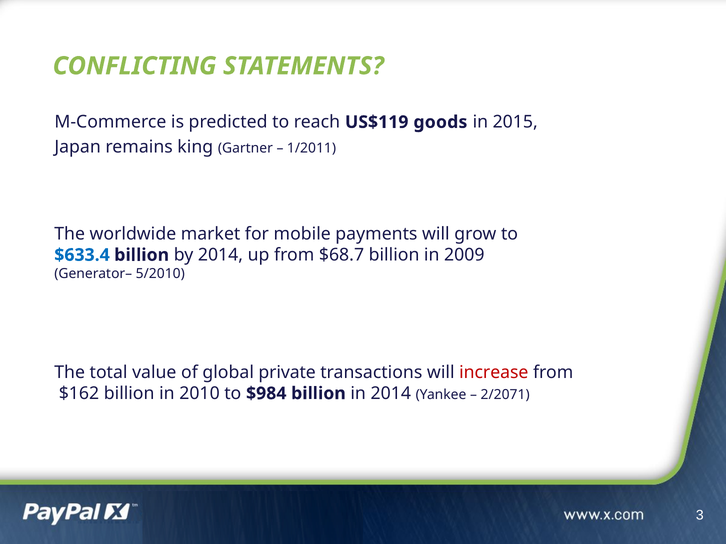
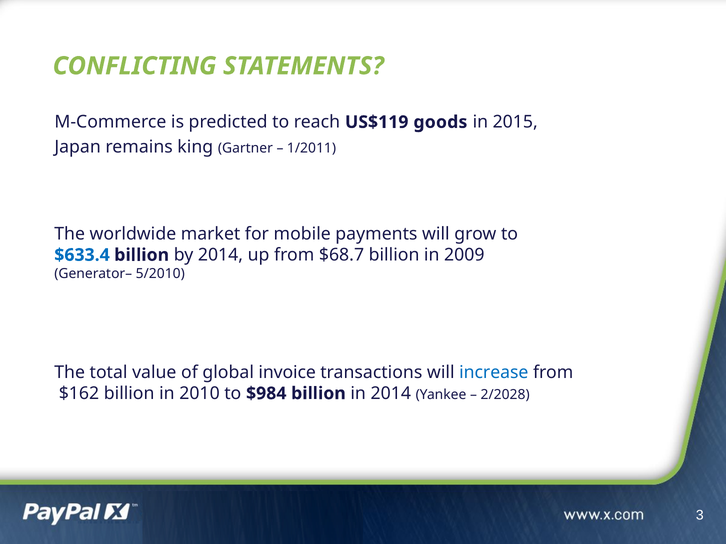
private: private -> invoice (287, 373)
increase colour: red -> blue (494, 373)
2/2071: 2/2071 -> 2/2028 (505, 395)
